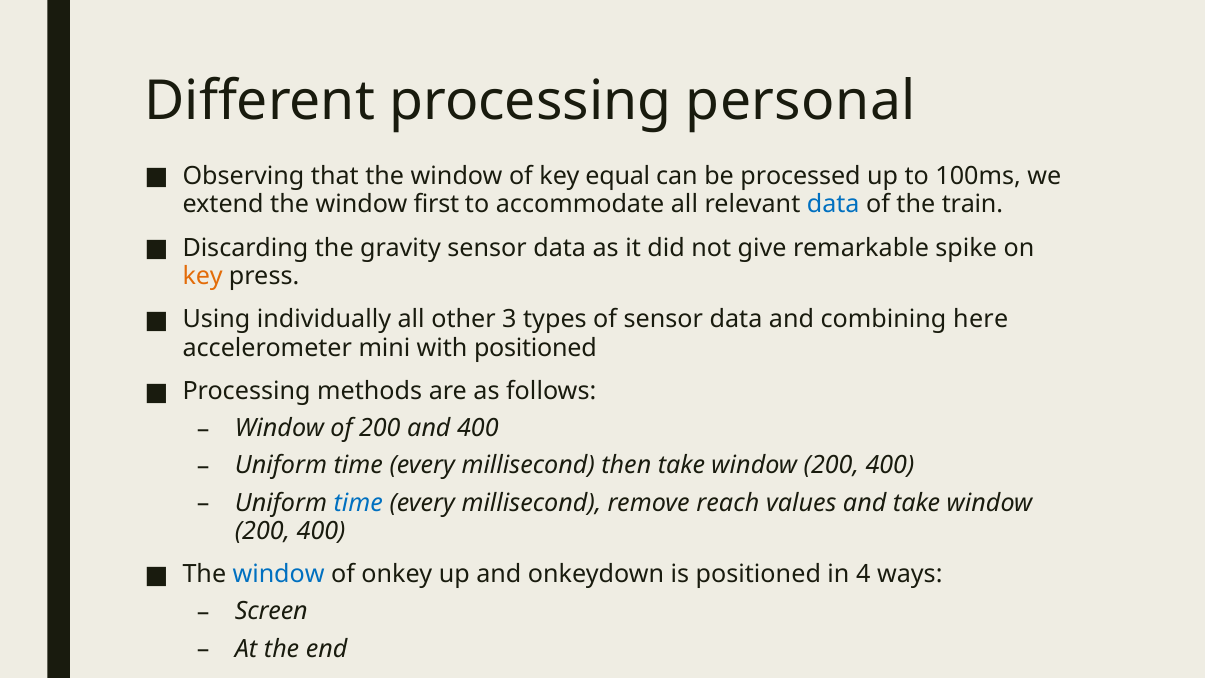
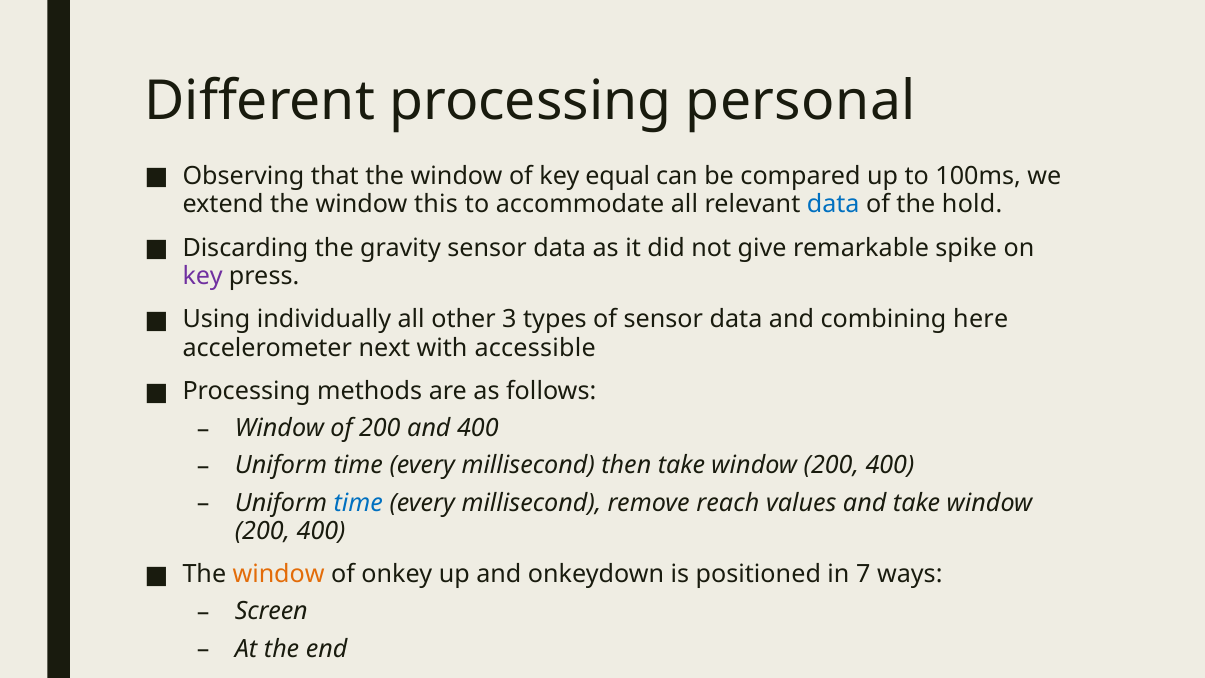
processed: processed -> compared (801, 176)
first: first -> this (436, 204)
train: train -> hold (972, 204)
key colour: orange -> purple (203, 276)
mini: mini -> next (384, 348)
with positioned: positioned -> accessible (535, 348)
window colour: blue -> orange (279, 574)
4: 4 -> 7 (863, 574)
